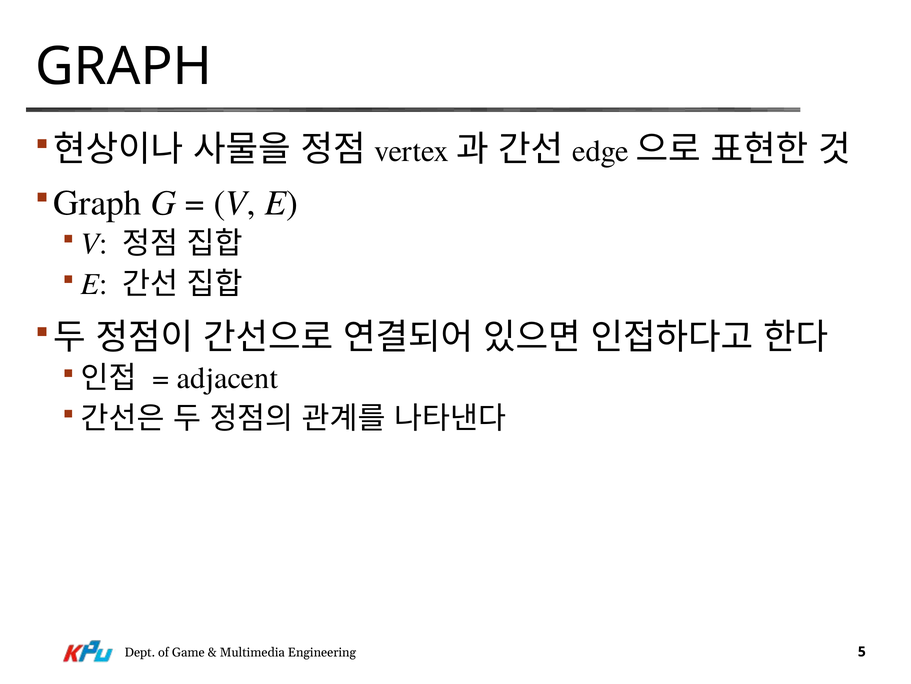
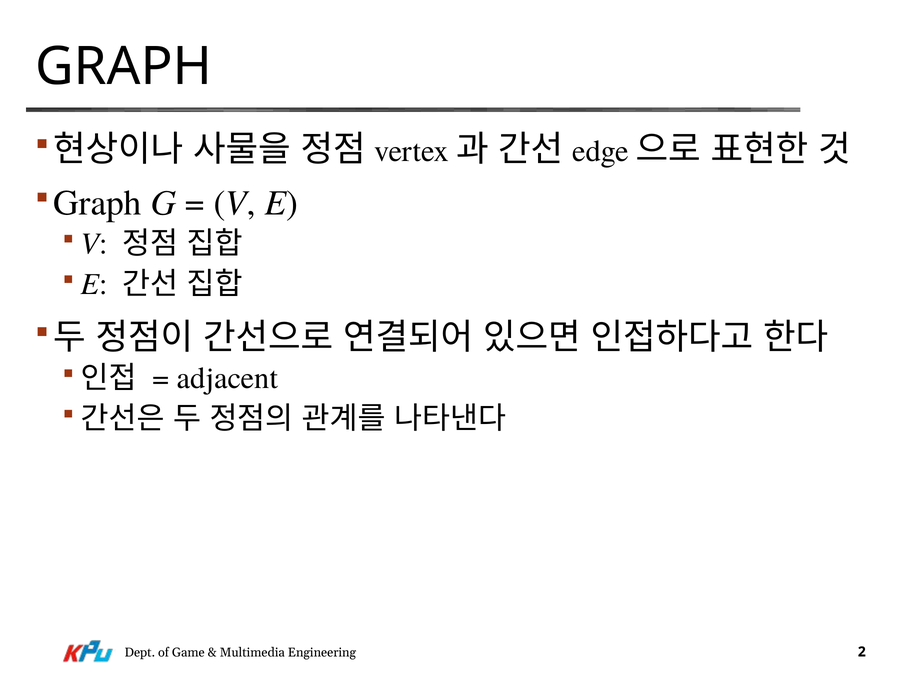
5: 5 -> 2 (862, 651)
